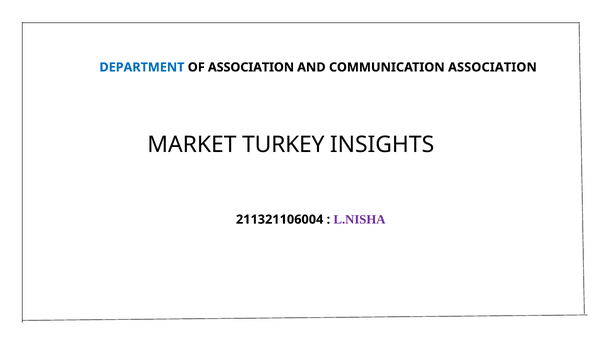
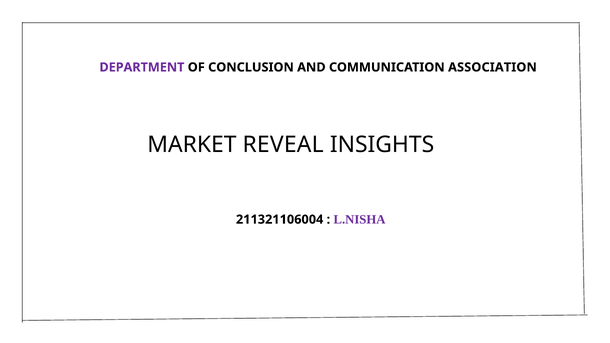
DEPARTMENT colour: blue -> purple (142, 67)
OF ASSOCIATION: ASSOCIATION -> CONCLUSION (251, 67)
TURKEY: TURKEY -> REVEAL (283, 145)
